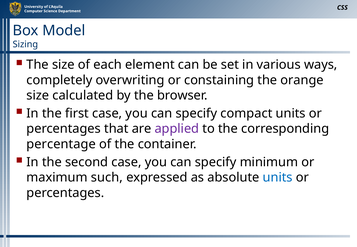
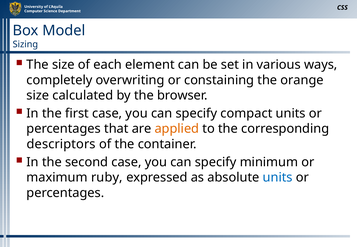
applied colour: purple -> orange (177, 129)
percentage: percentage -> descriptors (61, 144)
such: such -> ruby (107, 178)
